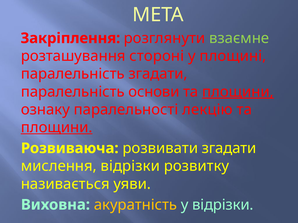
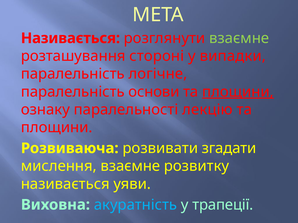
Закріплення: Закріплення -> Називається (70, 38)
площині: площині -> випадки (233, 56)
паралельність згадати: згадати -> логічне (158, 74)
площини underline: present -> none (57, 128)
мислення відрізки: відрізки -> взаємне (130, 166)
акуратність colour: yellow -> light blue (135, 205)
у відрізки: відрізки -> трапеції (223, 205)
